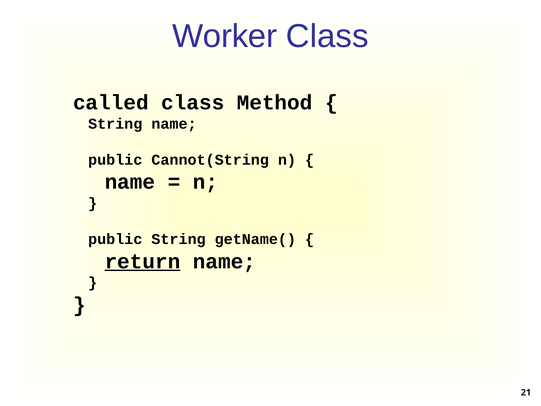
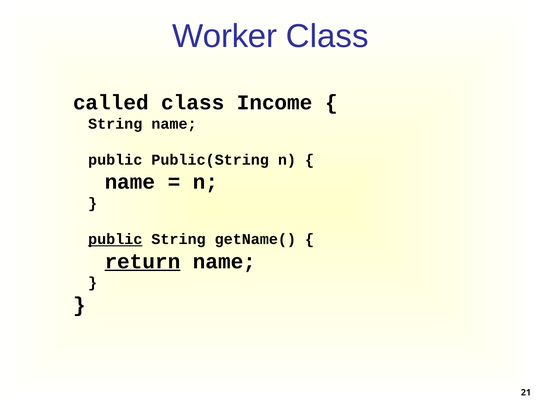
Method: Method -> Income (275, 102)
Cannot(String: Cannot(String -> Public(String (210, 160)
public underline: none -> present (115, 239)
